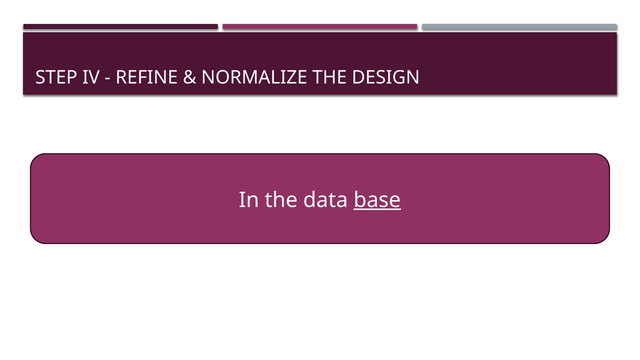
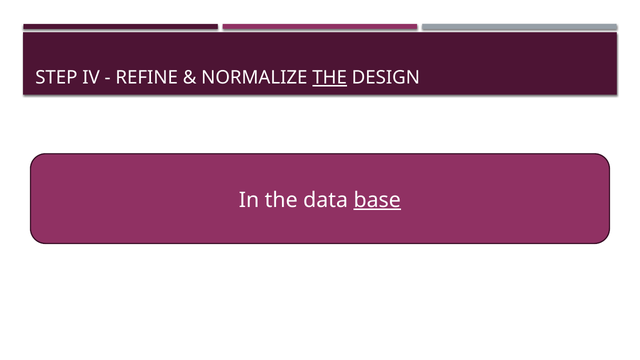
THE underline: none -> present (330, 78)
